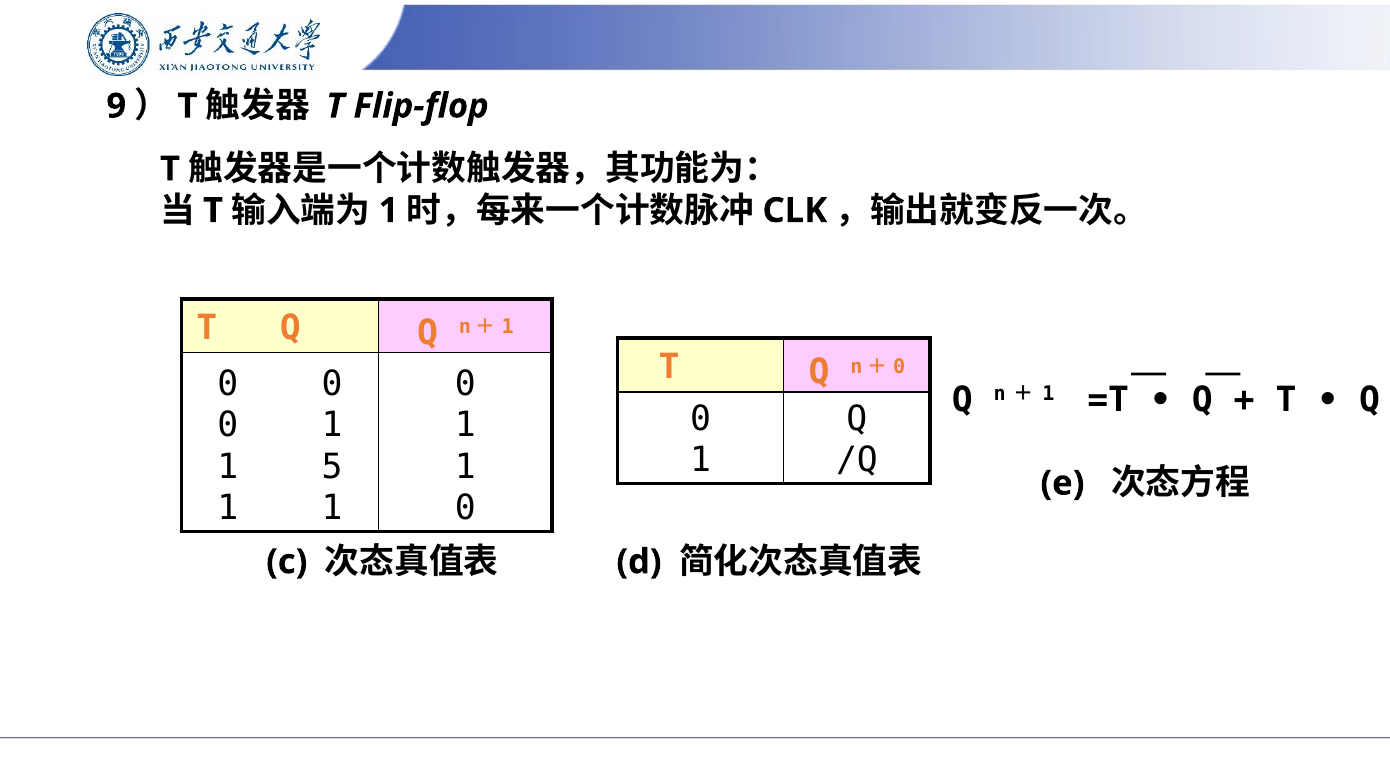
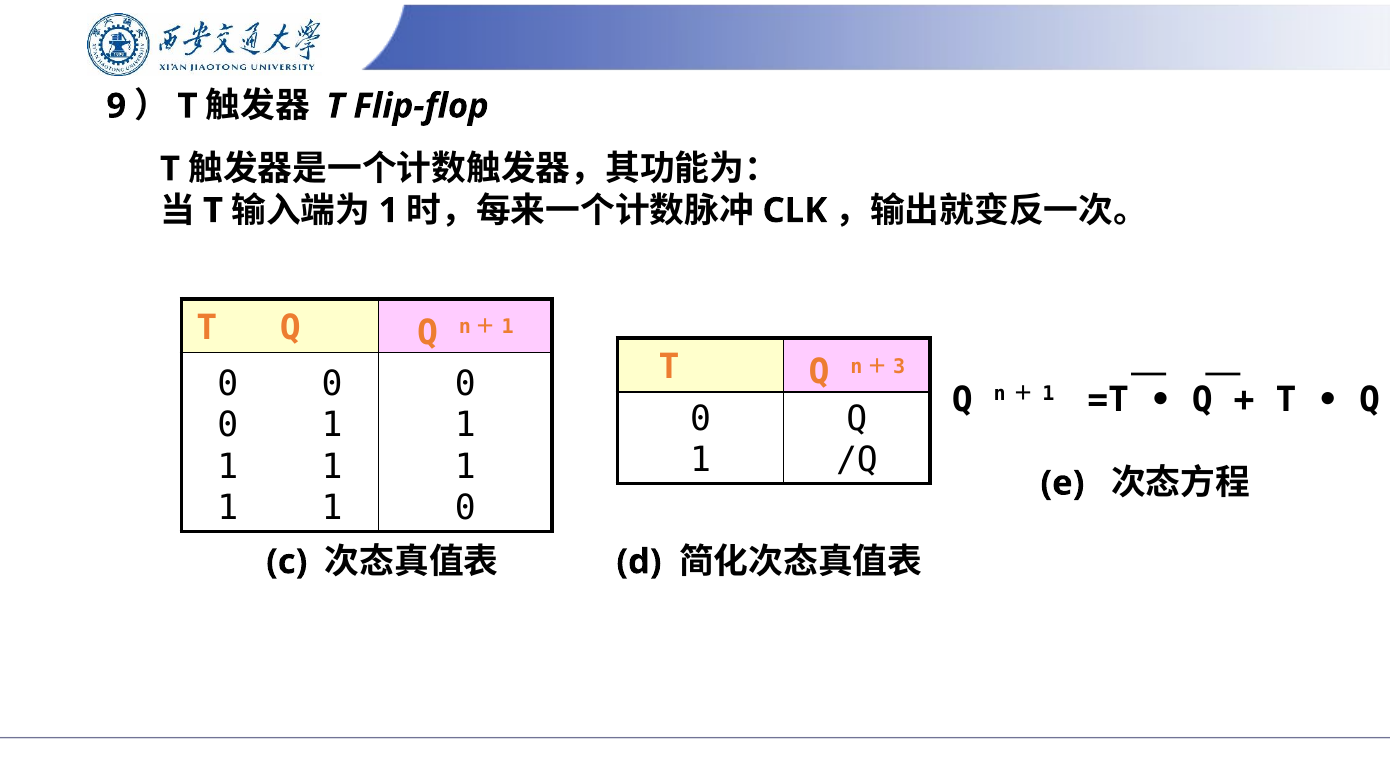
0: 0 -> 3 (899, 367)
5: 5 -> 1 (332, 467)
